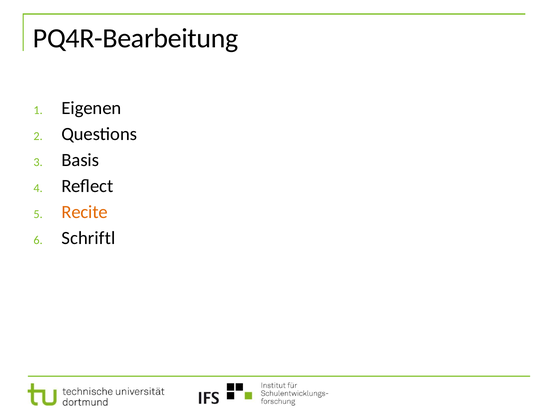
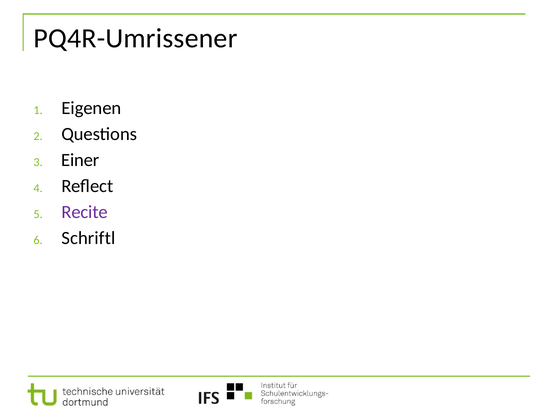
PQ4R-Bearbeitung: PQ4R-Bearbeitung -> PQ4R-Umrissener (135, 38)
Basis: Basis -> Einer (80, 160)
Recite colour: orange -> purple (85, 212)
